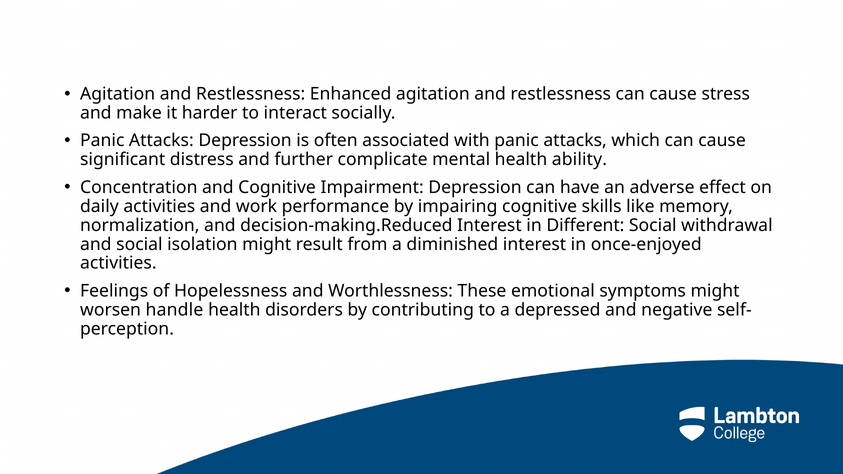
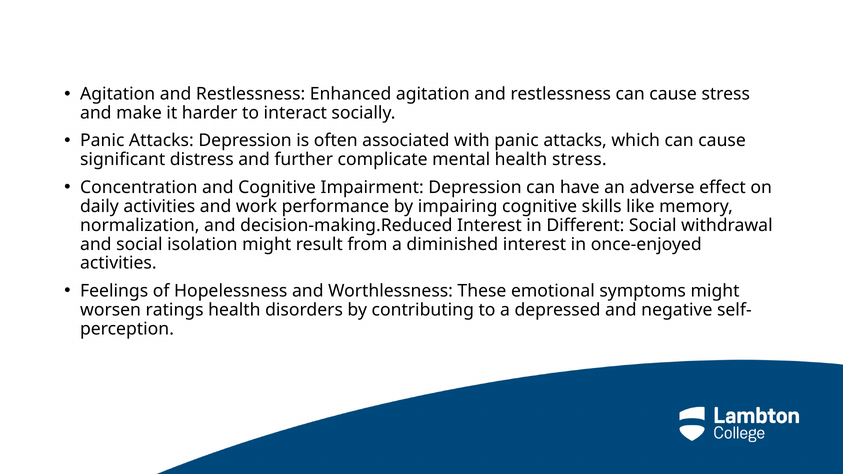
health ability: ability -> stress (579, 160)
handle: handle -> ratings (175, 310)
